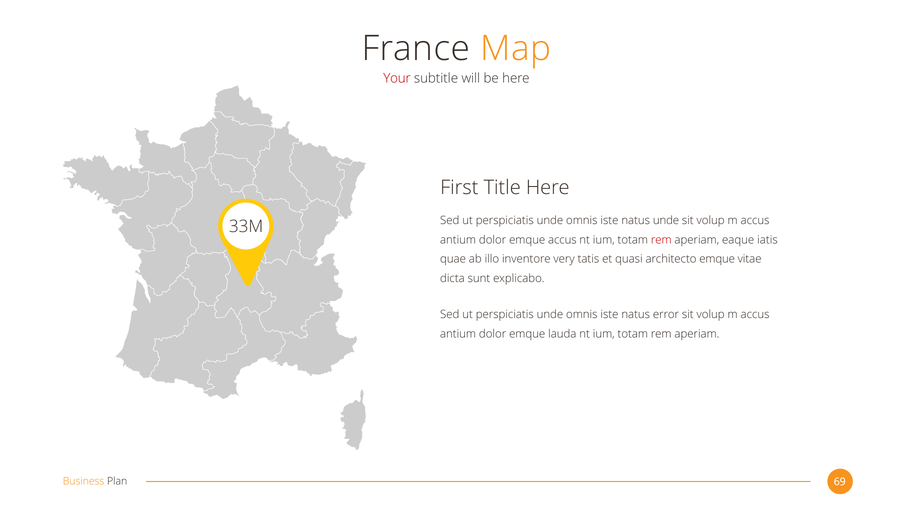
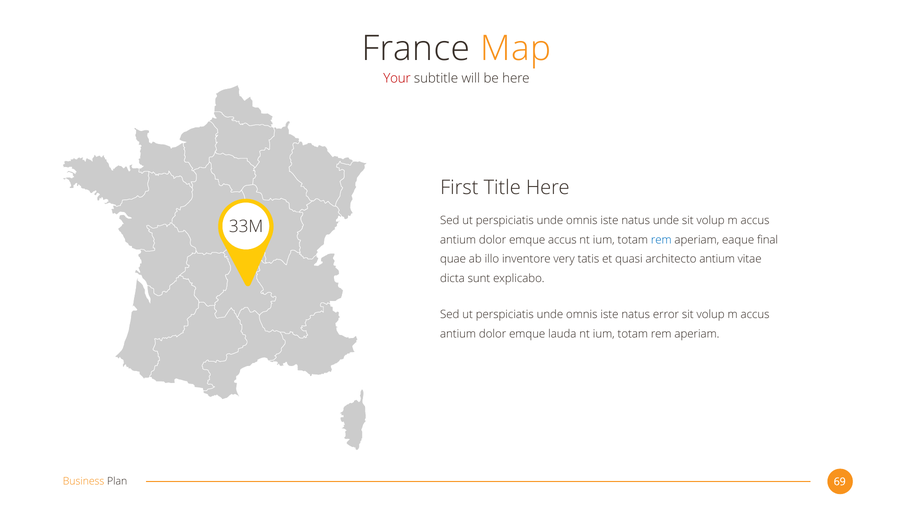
rem colour: red -> blue (661, 240)
iatis: iatis -> final (768, 240)
architecto emque: emque -> antium (717, 259)
